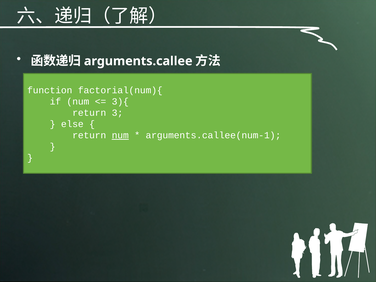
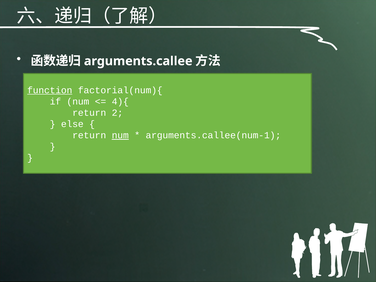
function underline: none -> present (50, 90)
3){: 3){ -> 4){ (120, 101)
3: 3 -> 2 (117, 113)
